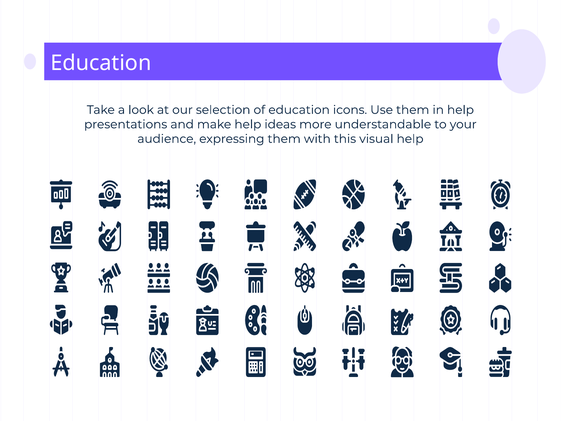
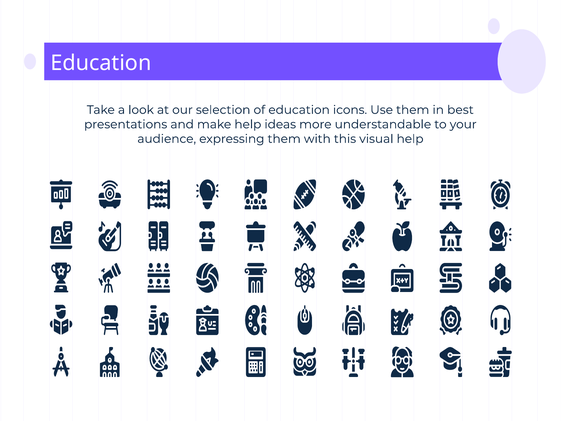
in help: help -> best (460, 110)
